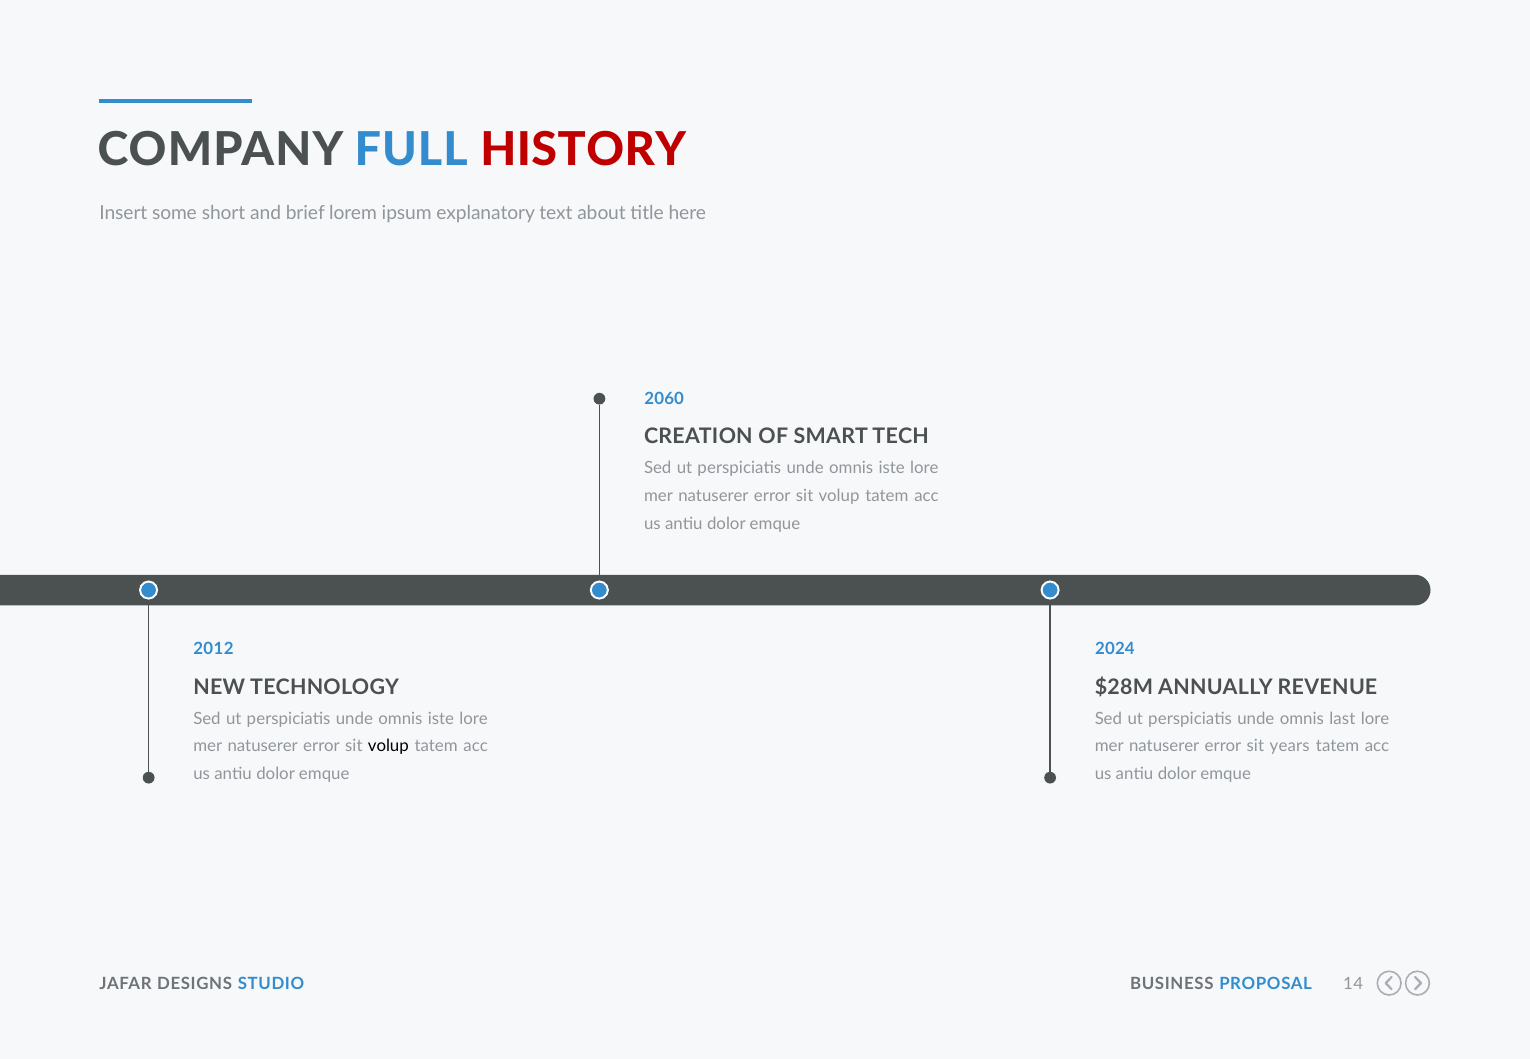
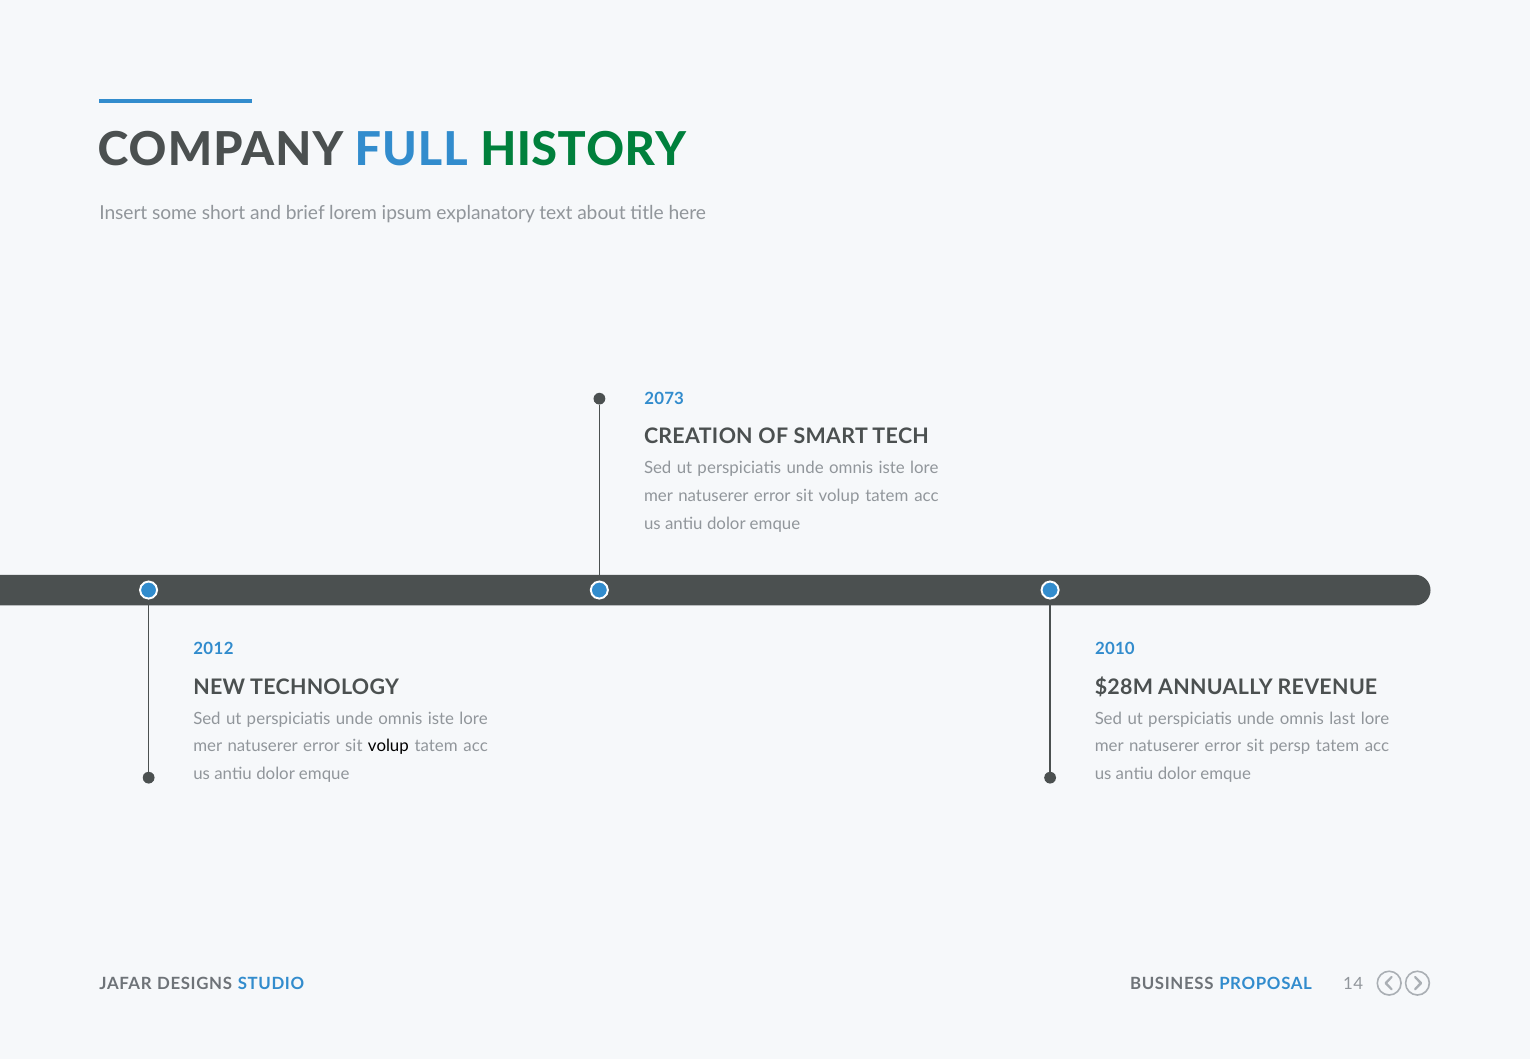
HISTORY colour: red -> green (583, 150)
2060: 2060 -> 2073 (664, 399)
2024: 2024 -> 2010 (1115, 650)
years: years -> persp (1290, 746)
